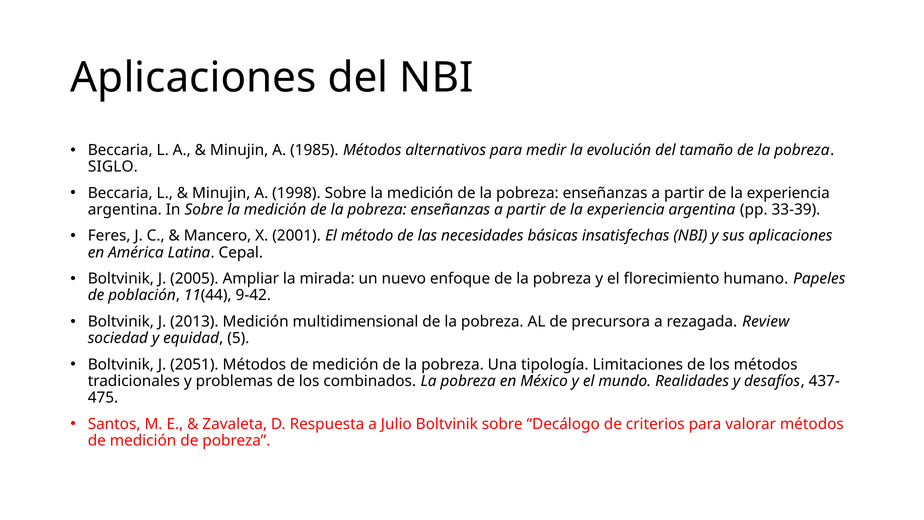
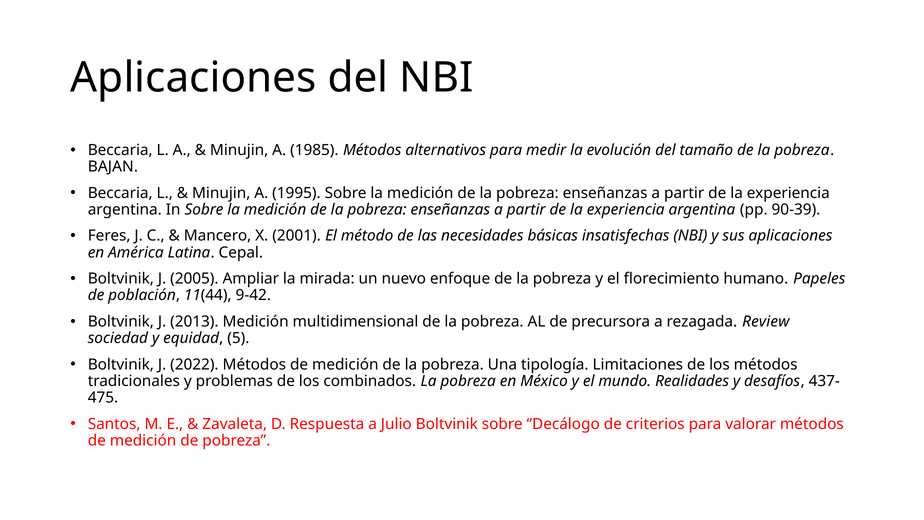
SIGLO: SIGLO -> BAJAN (113, 167)
1998: 1998 -> 1995 (296, 193)
33-39: 33-39 -> 90-39 (796, 210)
2051: 2051 -> 2022 (194, 364)
